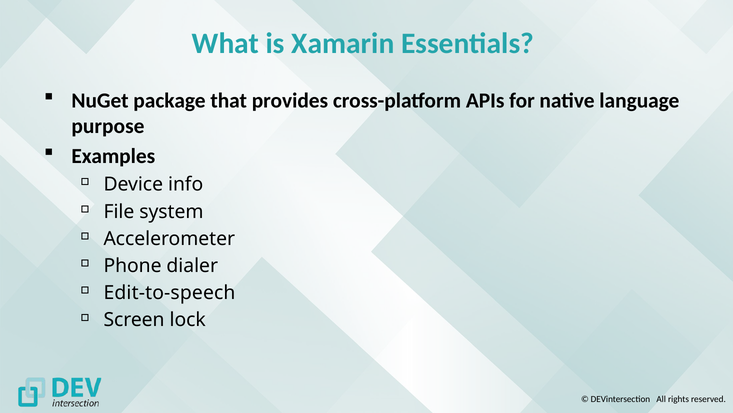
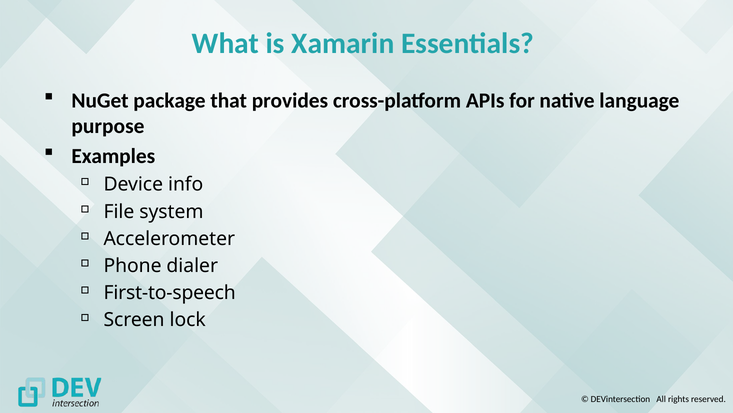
Edit-to-speech: Edit-to-speech -> First-to-speech (170, 292)
